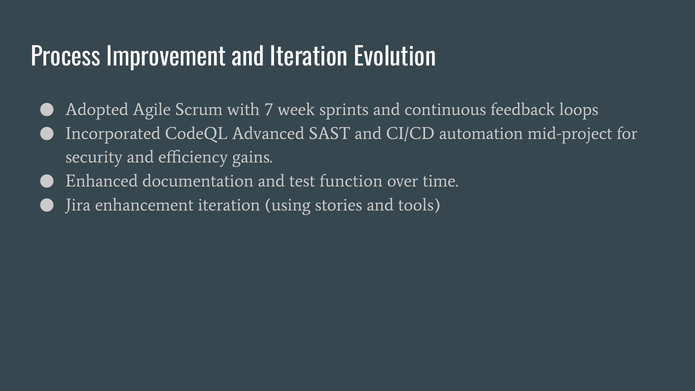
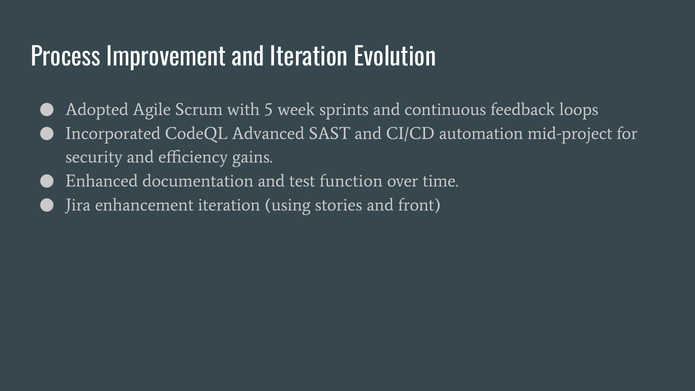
7: 7 -> 5 (269, 109)
tools: tools -> front (419, 205)
